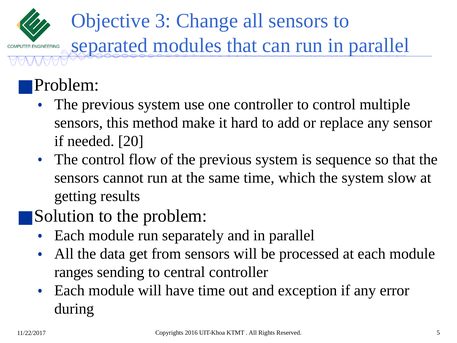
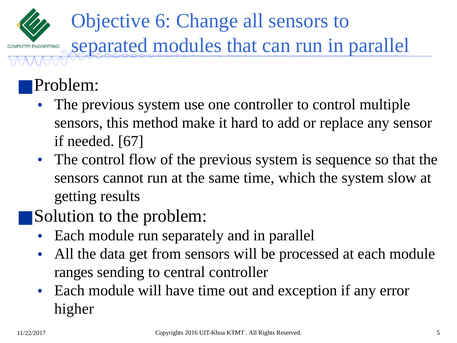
3: 3 -> 6 (163, 21)
20: 20 -> 67 (131, 141)
during: during -> higher (74, 309)
